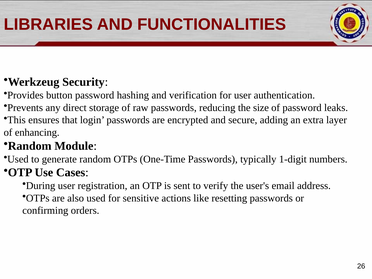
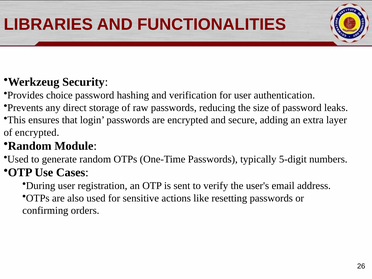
button: button -> choice (59, 95)
of enhancing: enhancing -> encrypted (37, 132)
1-digit: 1-digit -> 5-digit (293, 159)
